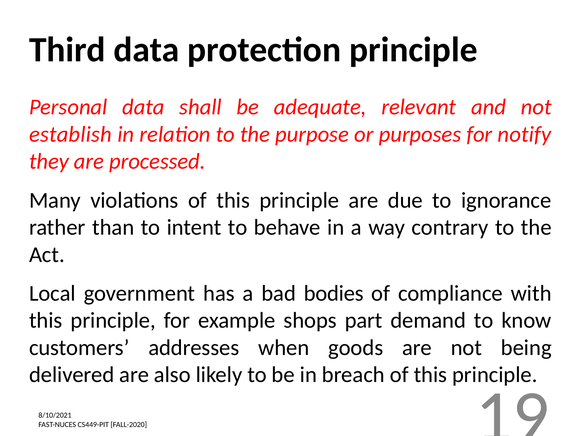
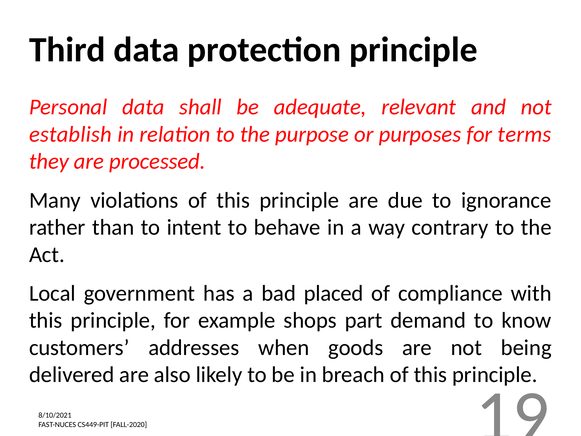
notify: notify -> terms (524, 134)
bodies: bodies -> placed (334, 293)
